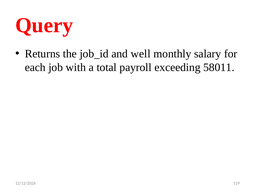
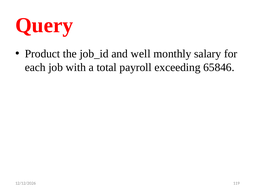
Returns: Returns -> Product (42, 53)
58011: 58011 -> 65846 (219, 67)
